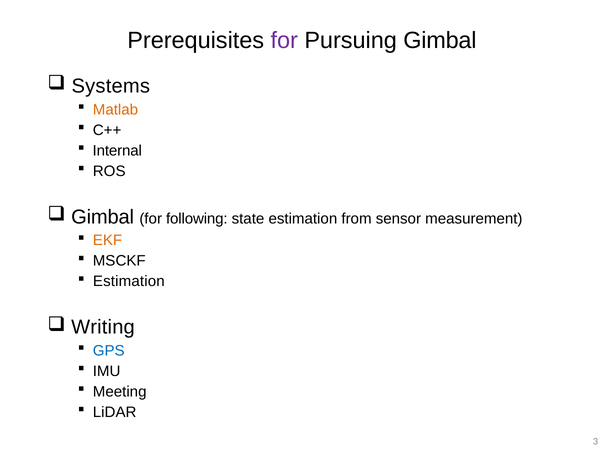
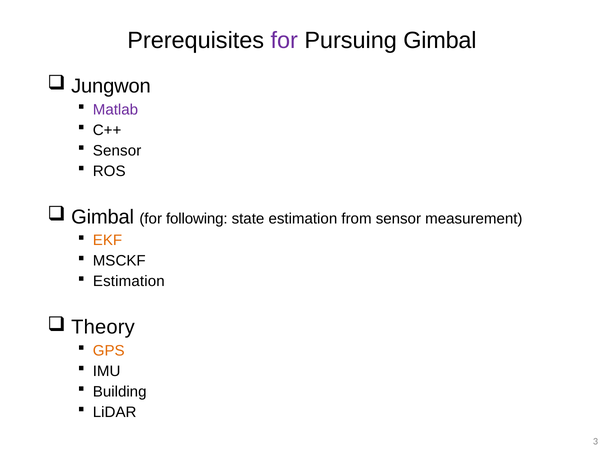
Systems: Systems -> Jungwon (111, 86)
Matlab colour: orange -> purple (115, 110)
Internal: Internal -> Sensor (117, 151)
Writing: Writing -> Theory (103, 327)
GPS colour: blue -> orange (109, 351)
Meeting: Meeting -> Building (120, 392)
